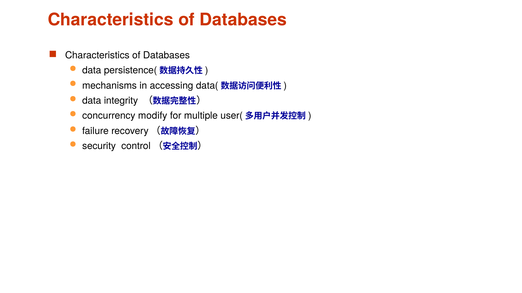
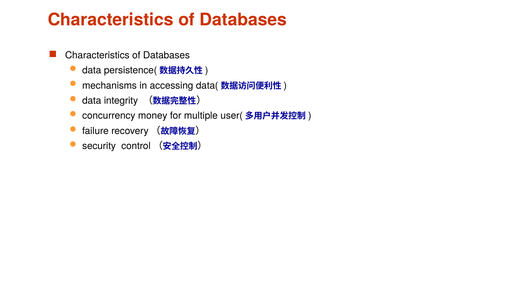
modify: modify -> money (153, 116)
